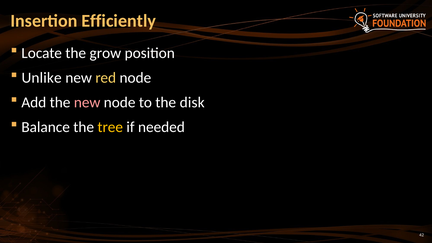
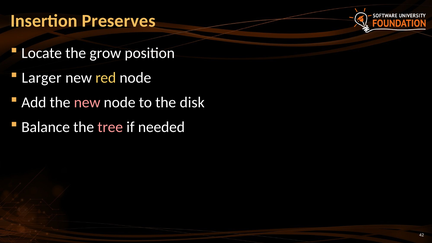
Efficiently: Efficiently -> Preserves (119, 21)
Unlike: Unlike -> Larger (42, 78)
tree colour: yellow -> pink (110, 127)
